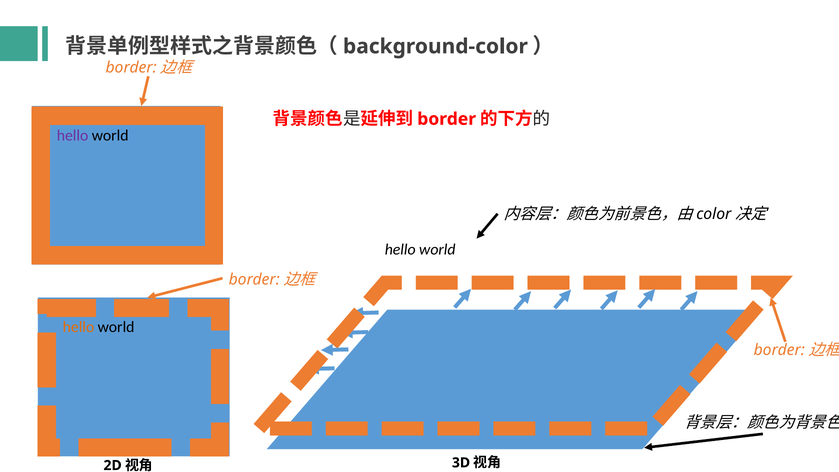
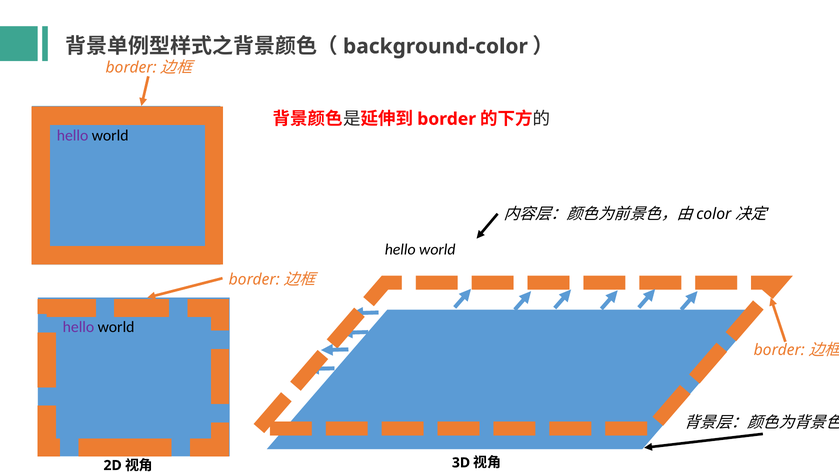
hello colour: orange -> purple (78, 327)
